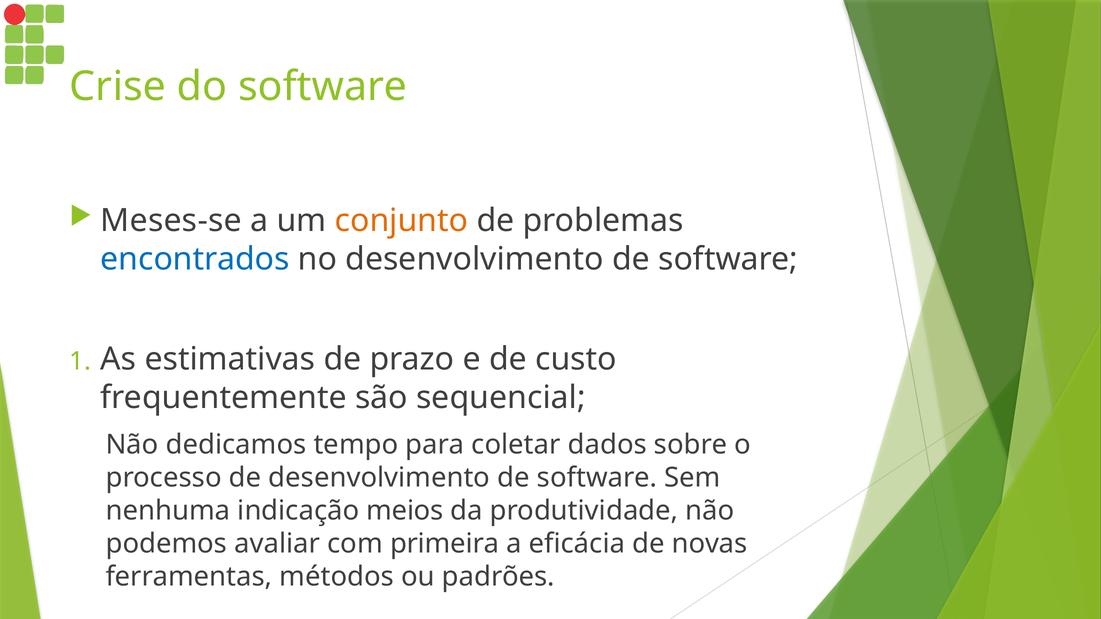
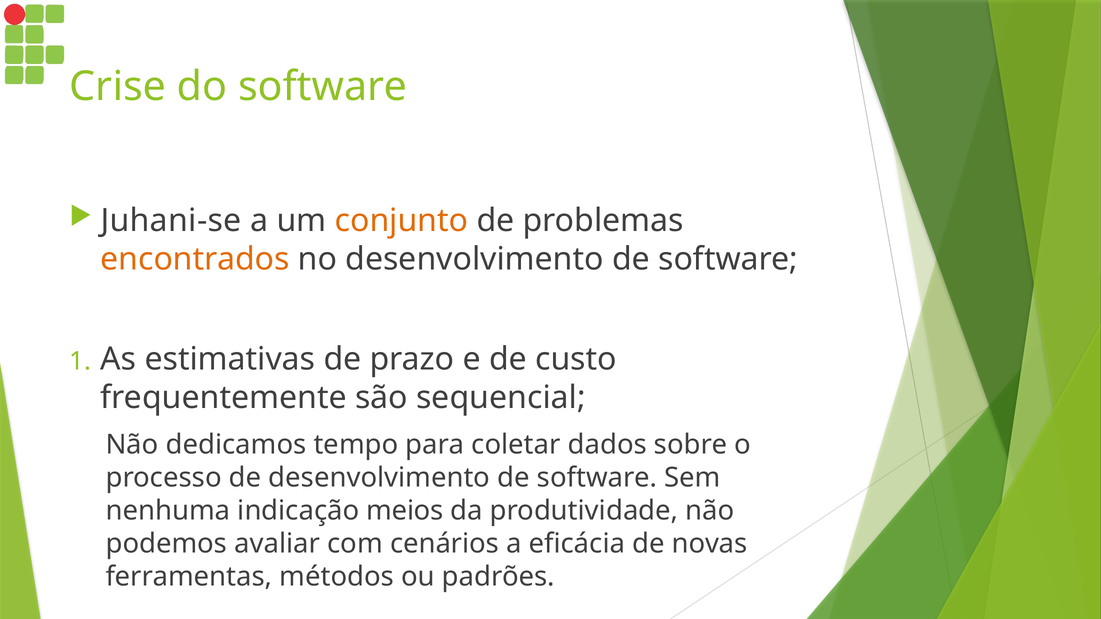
Meses-se: Meses-se -> Juhani-se (171, 221)
encontrados colour: blue -> orange (195, 259)
primeira: primeira -> cenários (445, 544)
